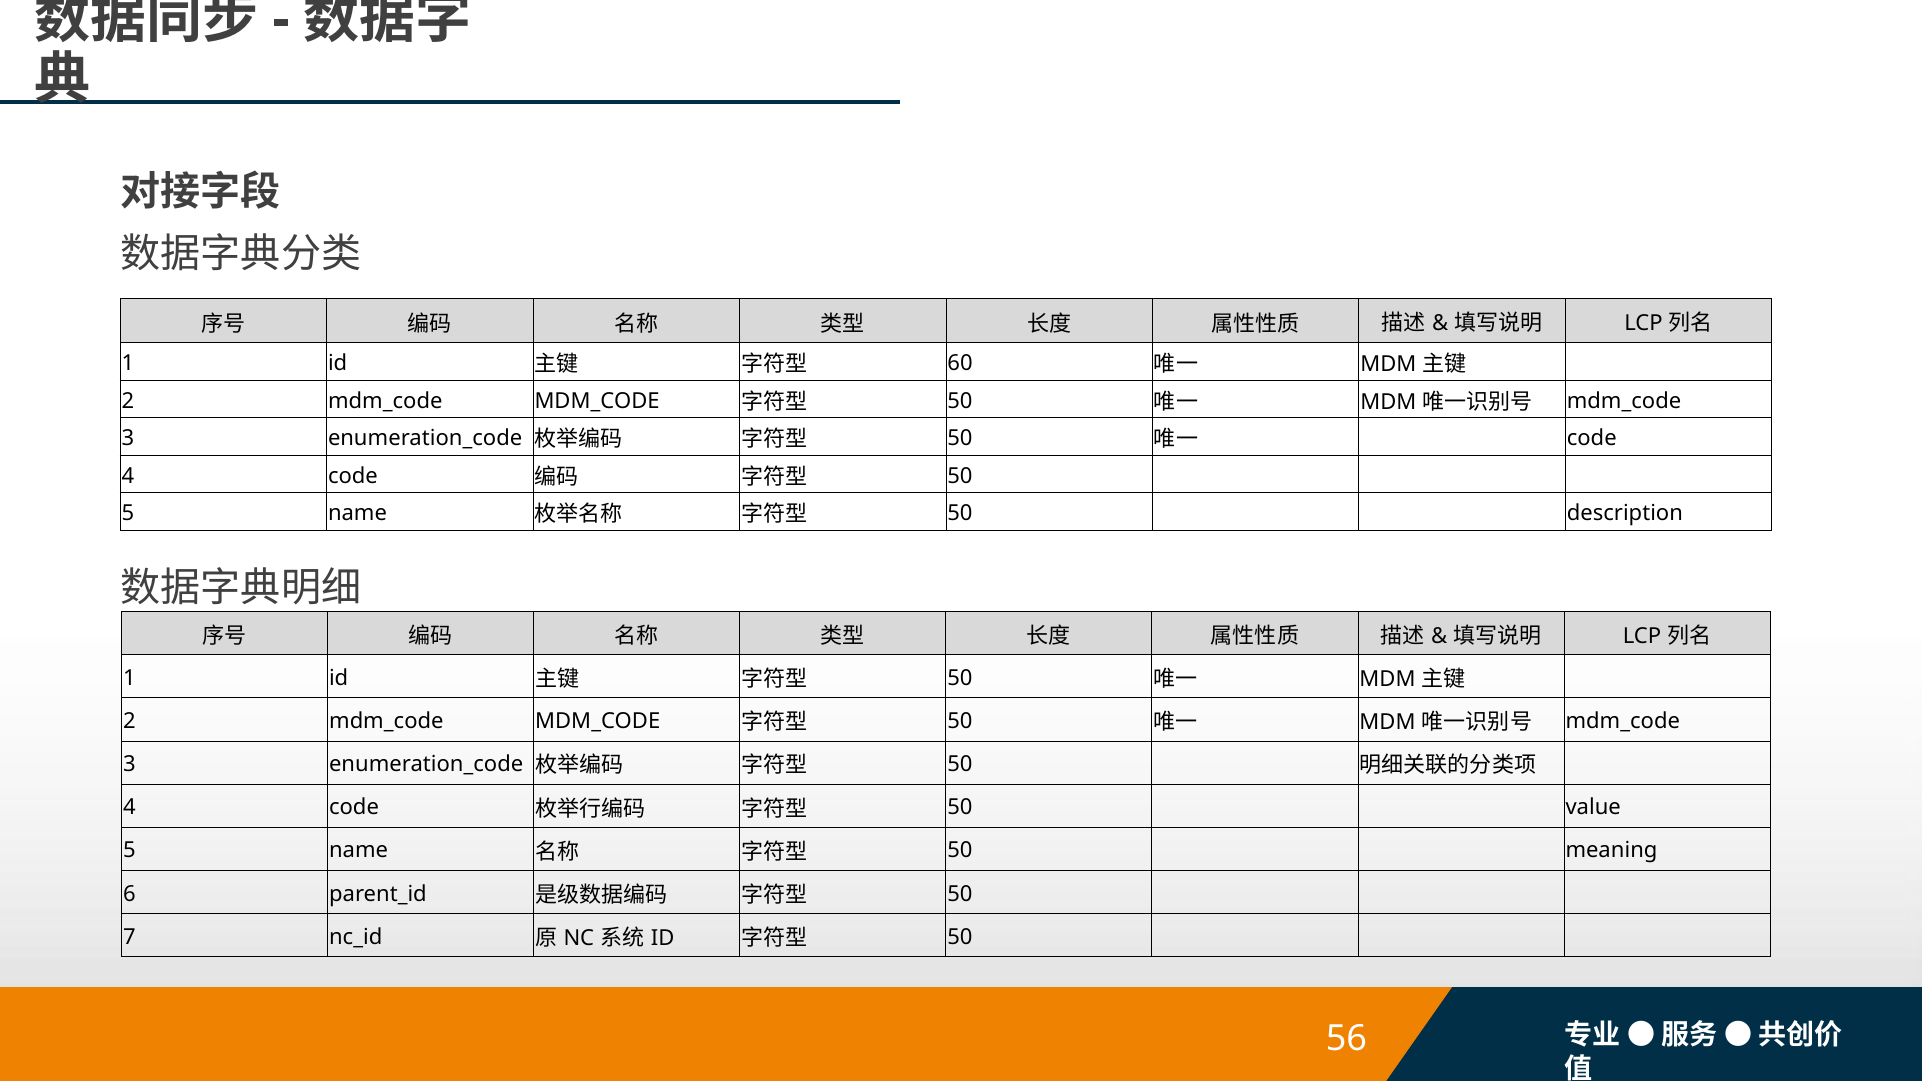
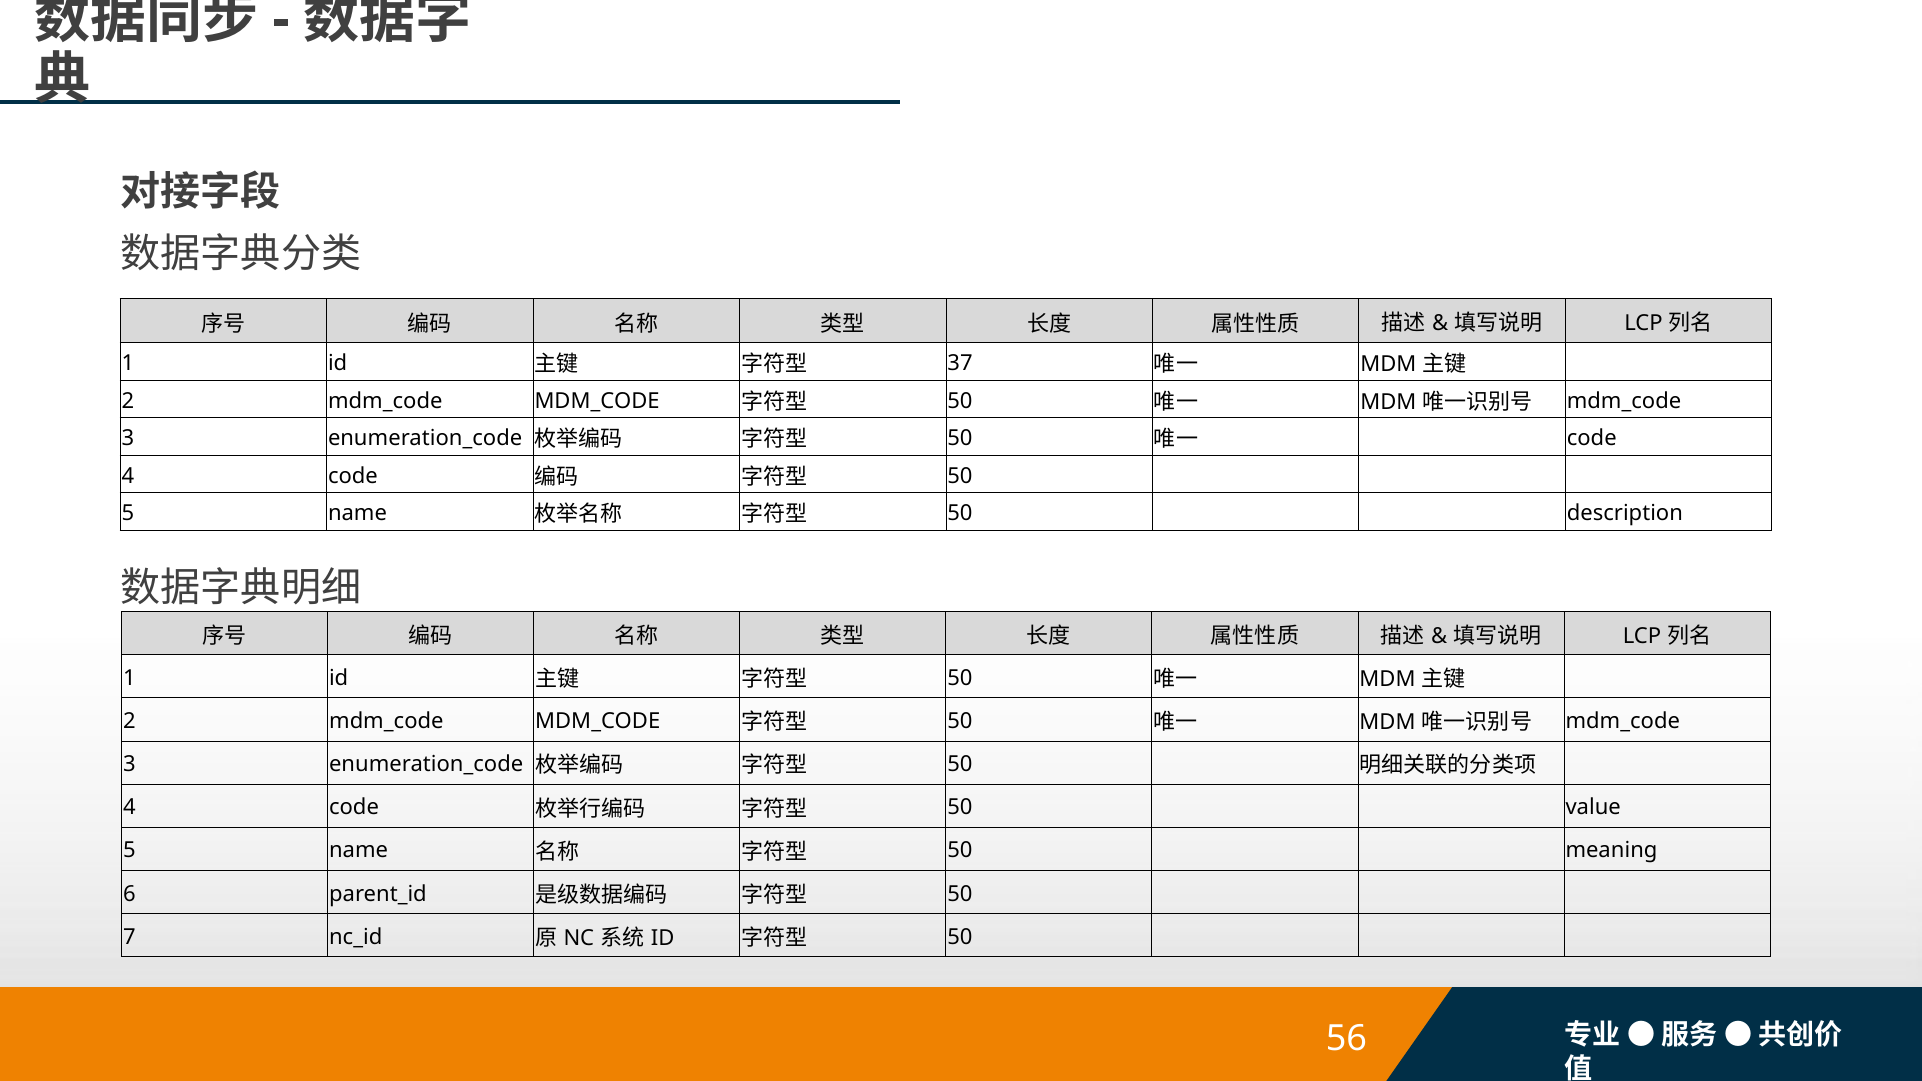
60: 60 -> 37 (960, 363)
